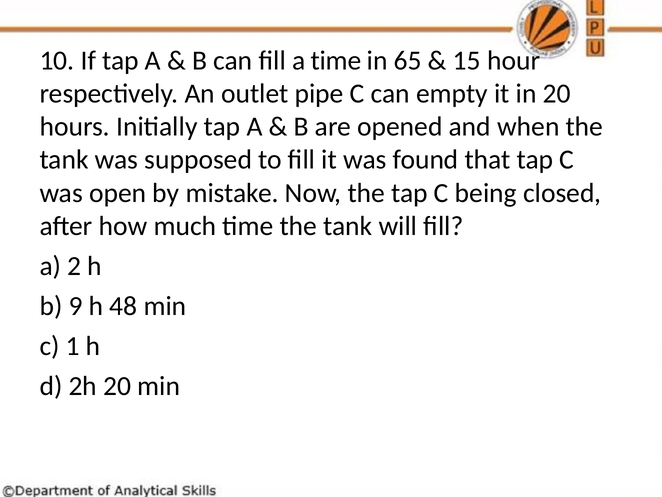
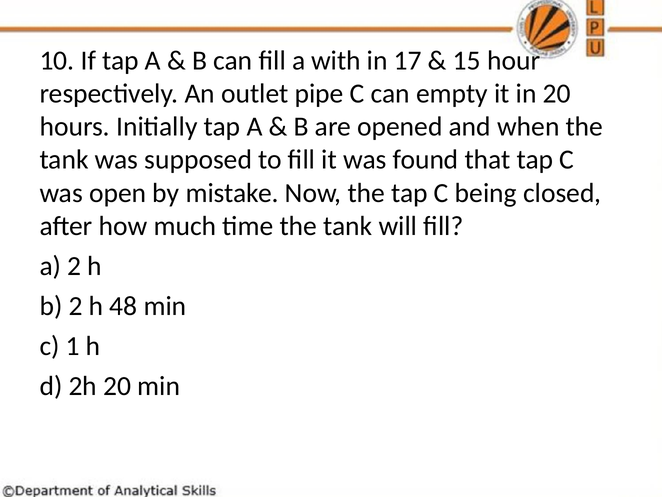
a time: time -> with (336, 60)
65: 65 -> 17 (408, 60)
b 9: 9 -> 2 (76, 306)
